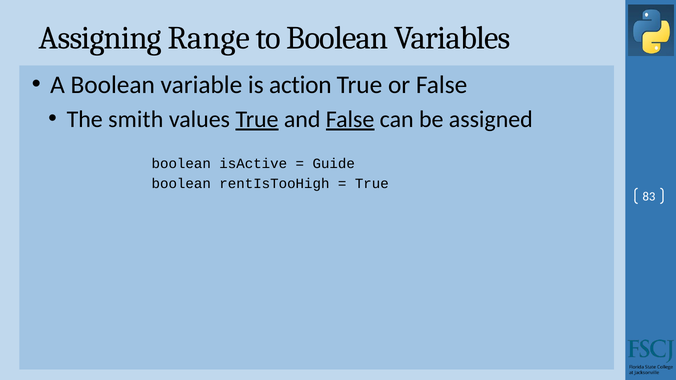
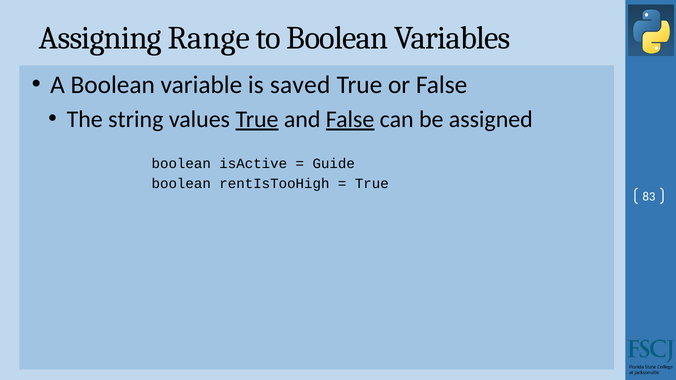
action: action -> saved (300, 85)
smith: smith -> string (136, 119)
